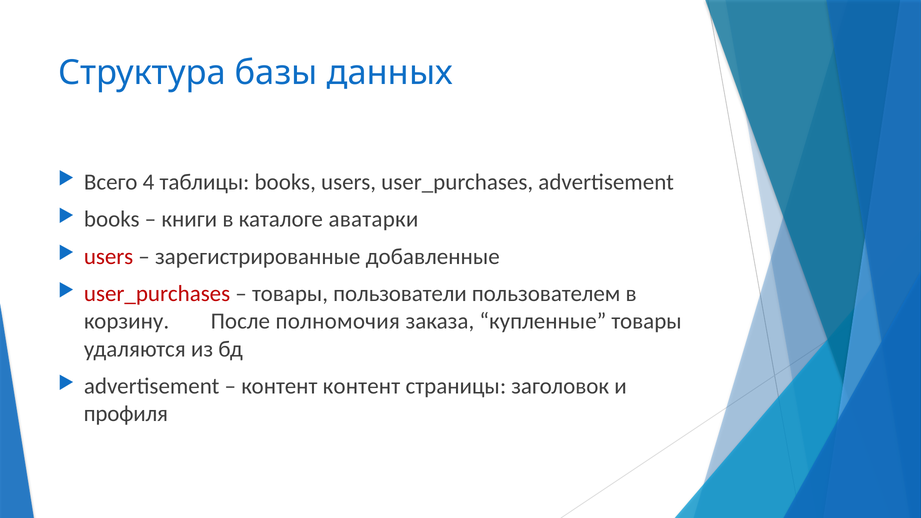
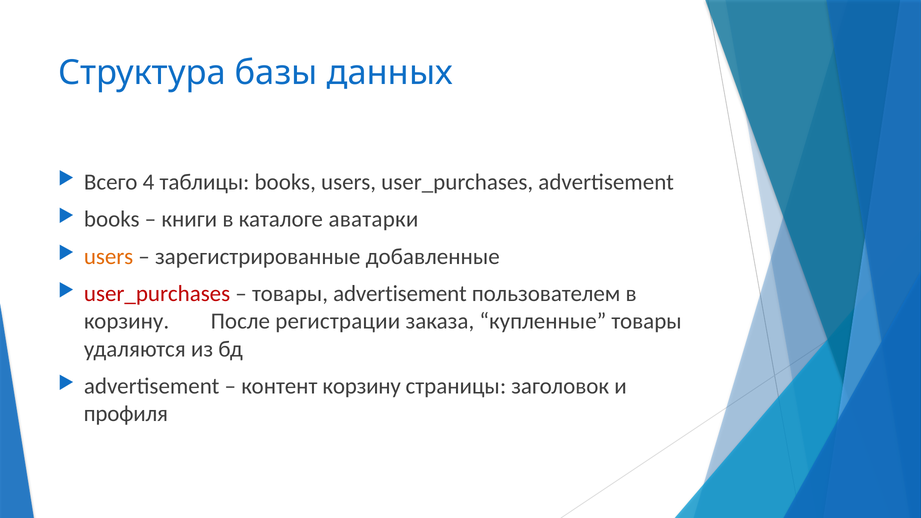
users colour: red -> orange (109, 257)
товары пользователи: пользователи -> advertisement (400, 294)
полномочия: полномочия -> регистрации (338, 321)
контент контент: контент -> корзину (362, 386)
